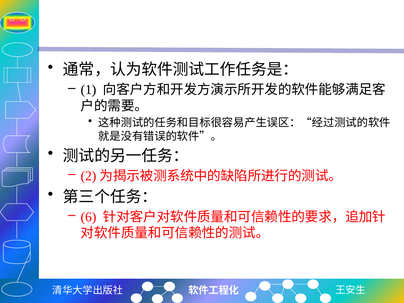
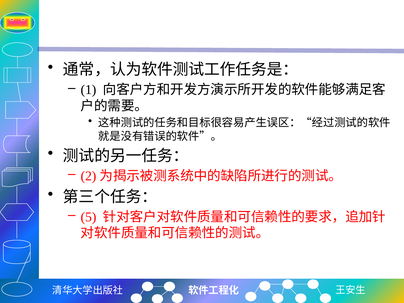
6: 6 -> 5 (88, 217)
